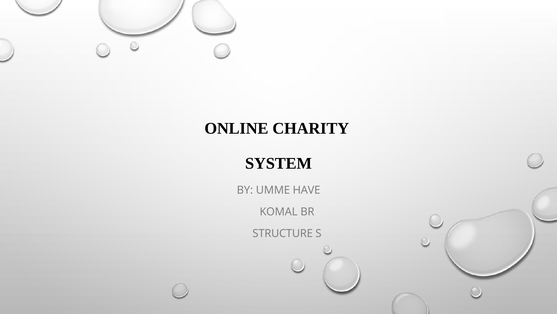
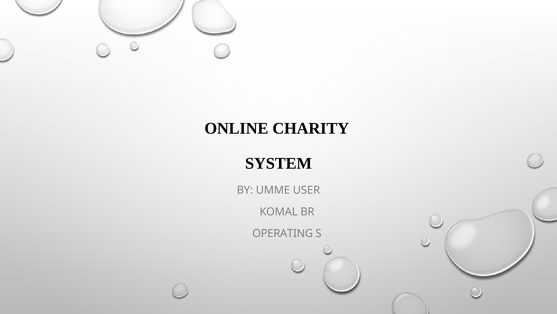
HAVE: HAVE -> USER (306, 190)
STRUCTURE: STRUCTURE -> OPERATING (283, 233)
